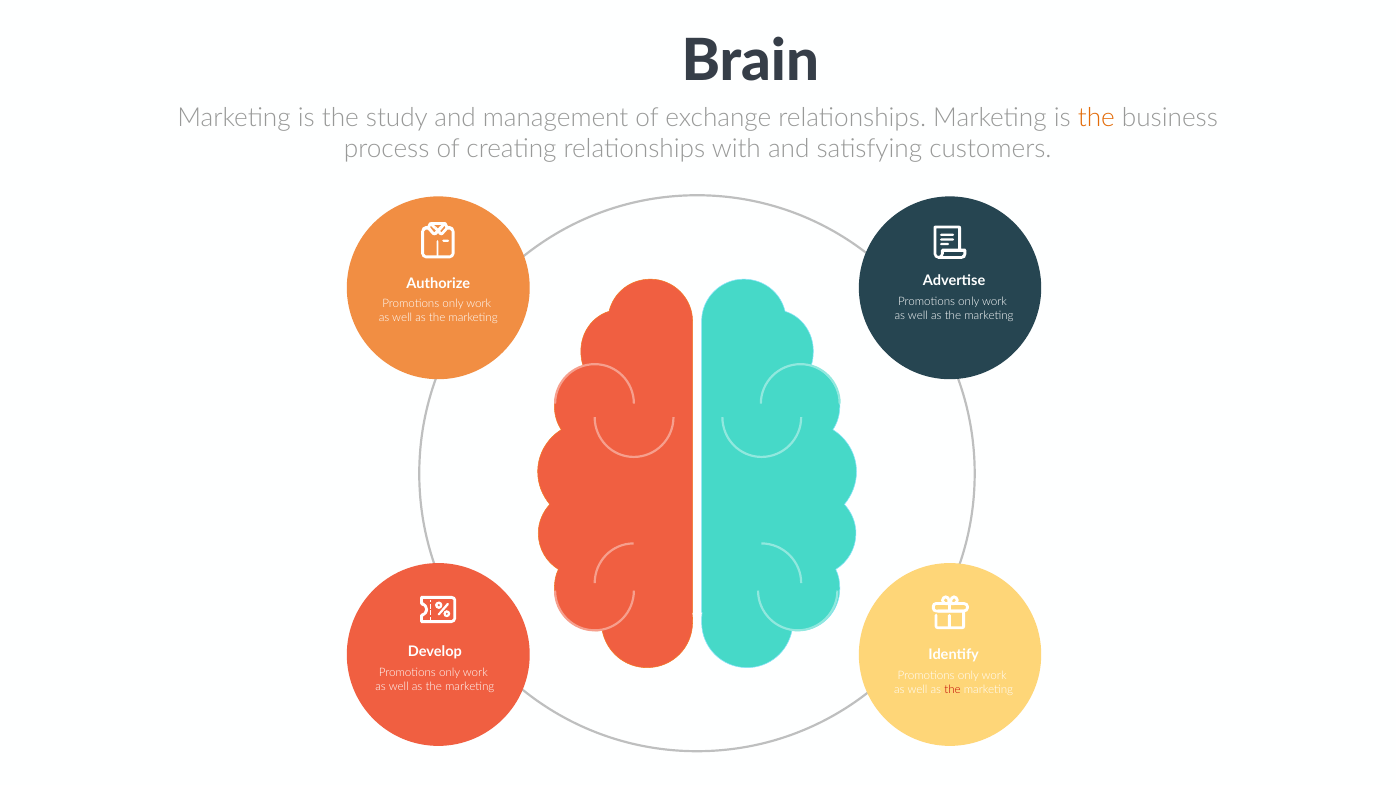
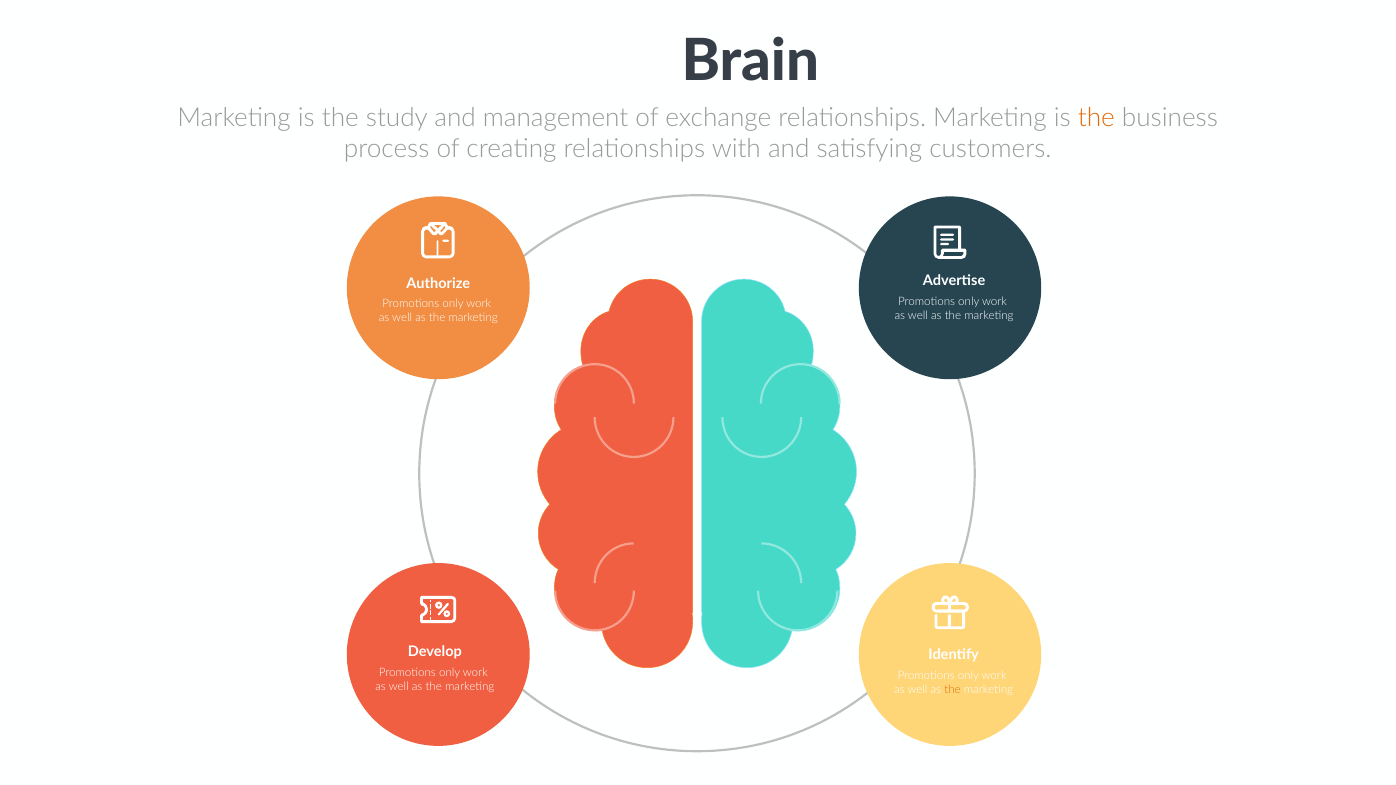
the colour: red -> orange (953, 690)
